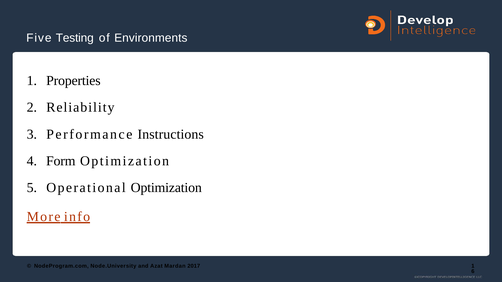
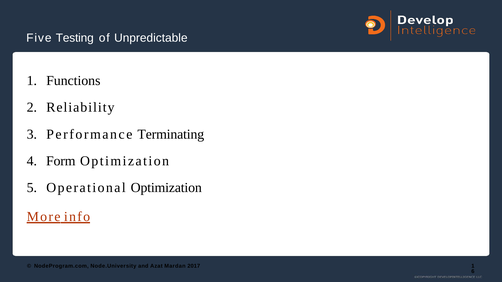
Environments: Environments -> Unpredictable (151, 38)
Properties: Properties -> Functions (73, 81)
Instructions: Instructions -> Terminating (171, 134)
